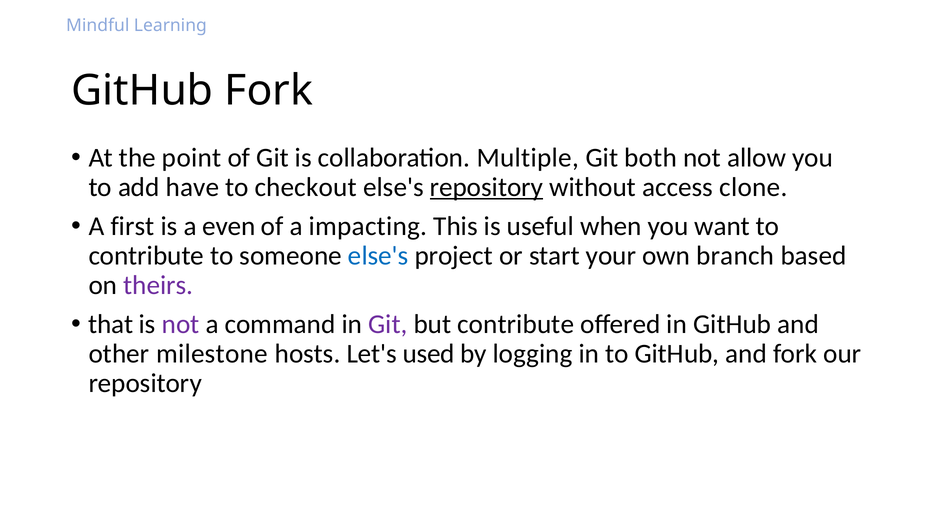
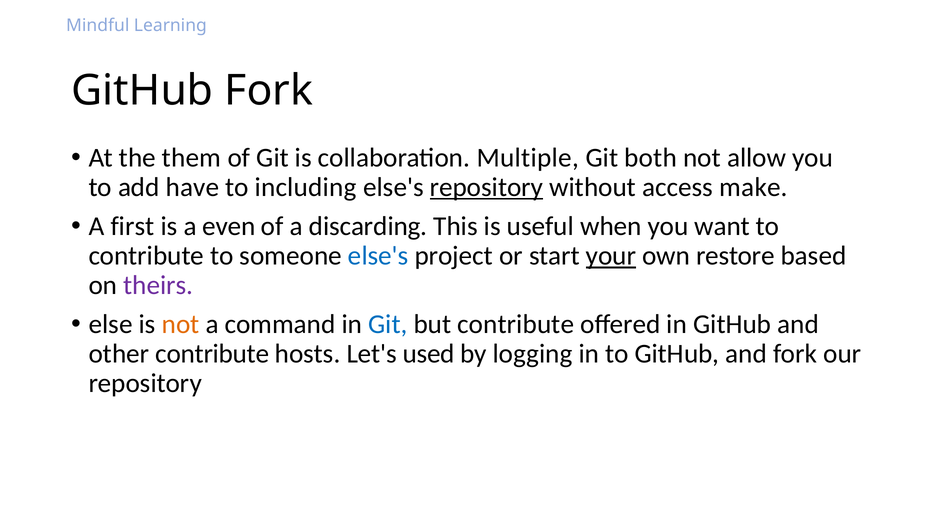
point: point -> them (192, 158)
checkout: checkout -> including (306, 187)
clone: clone -> make (754, 187)
impacting: impacting -> discarding (368, 227)
your underline: none -> present (611, 256)
branch: branch -> restore (735, 256)
that: that -> else (111, 325)
not colour: purple -> orange (181, 325)
Git colour: purple -> blue (388, 325)
other milestone: milestone -> contribute (212, 354)
